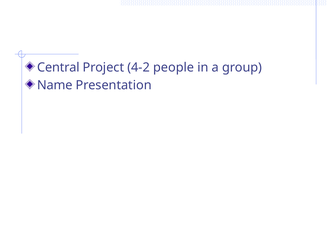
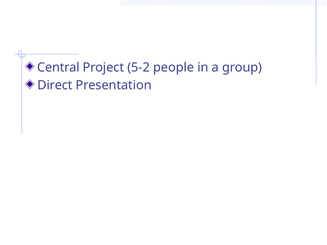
4-2: 4-2 -> 5-2 (139, 67)
Name: Name -> Direct (55, 85)
